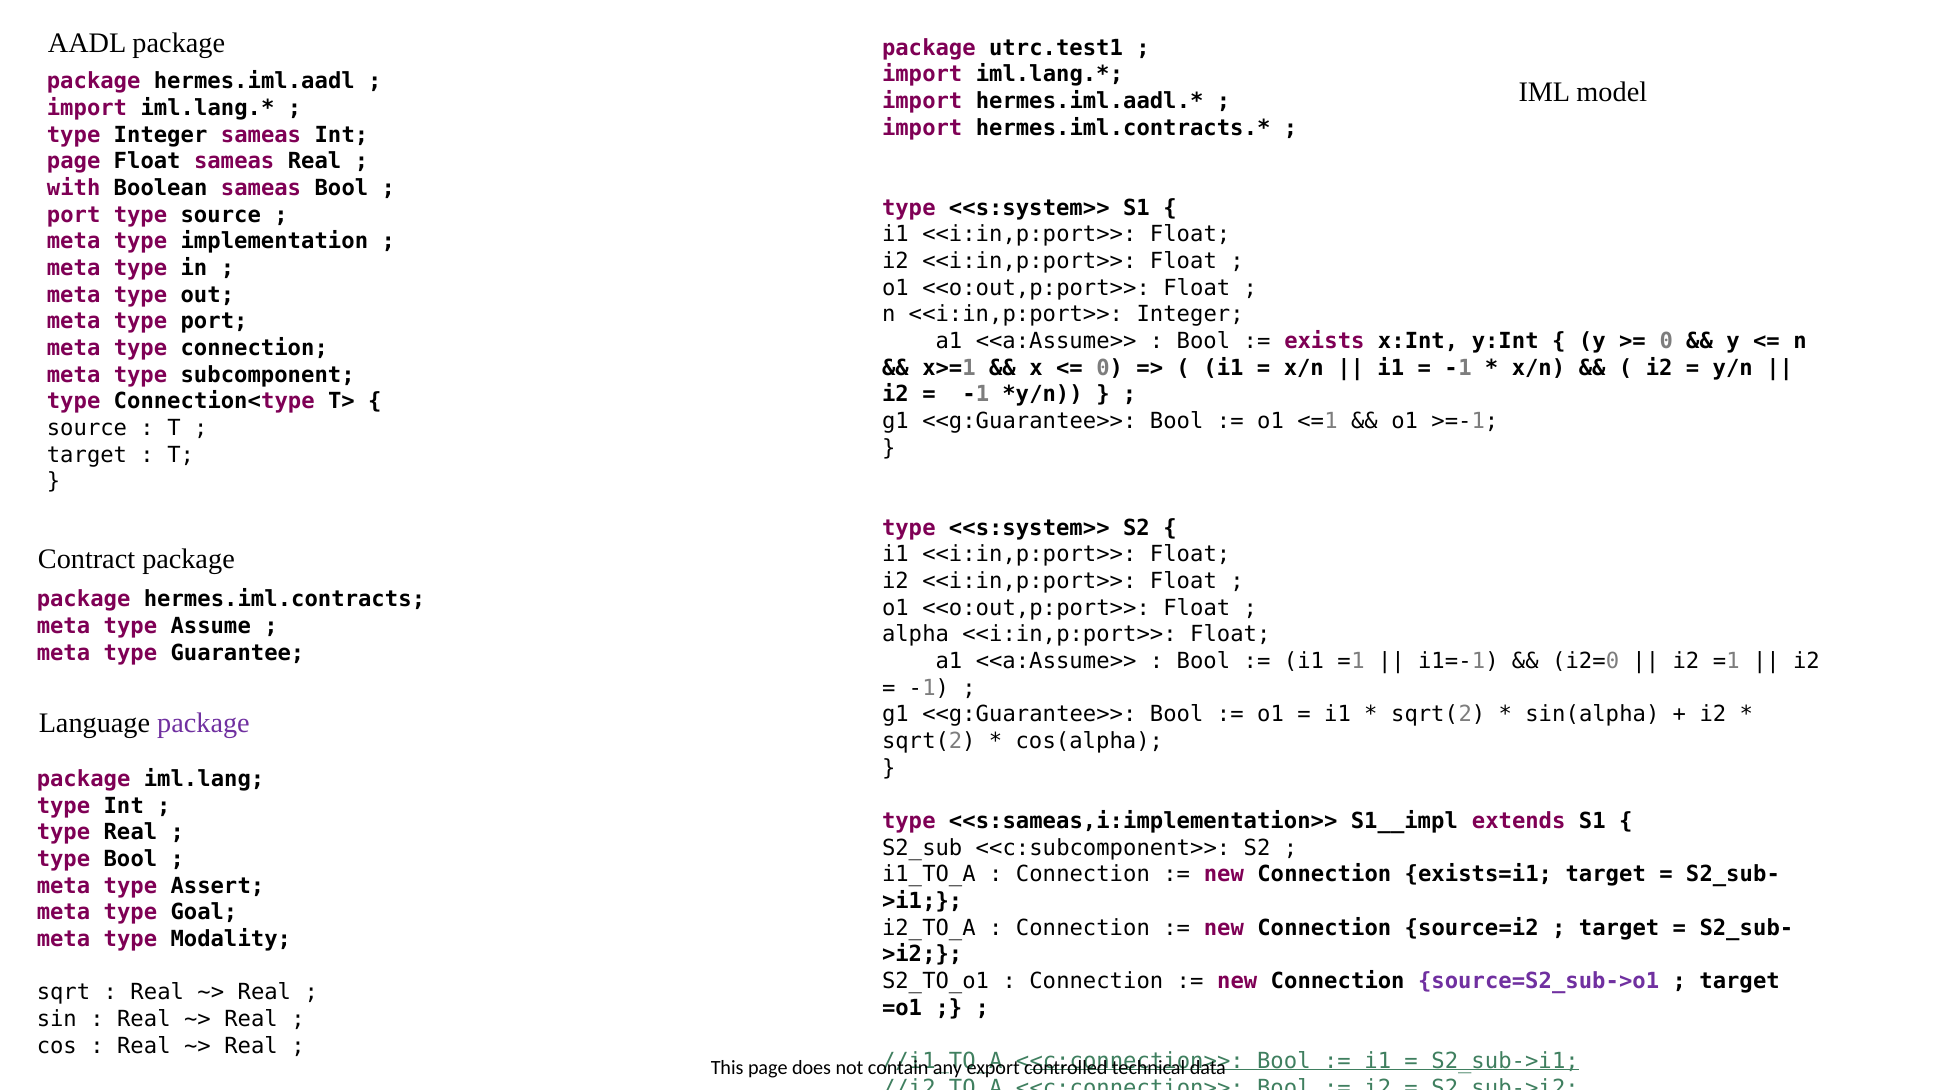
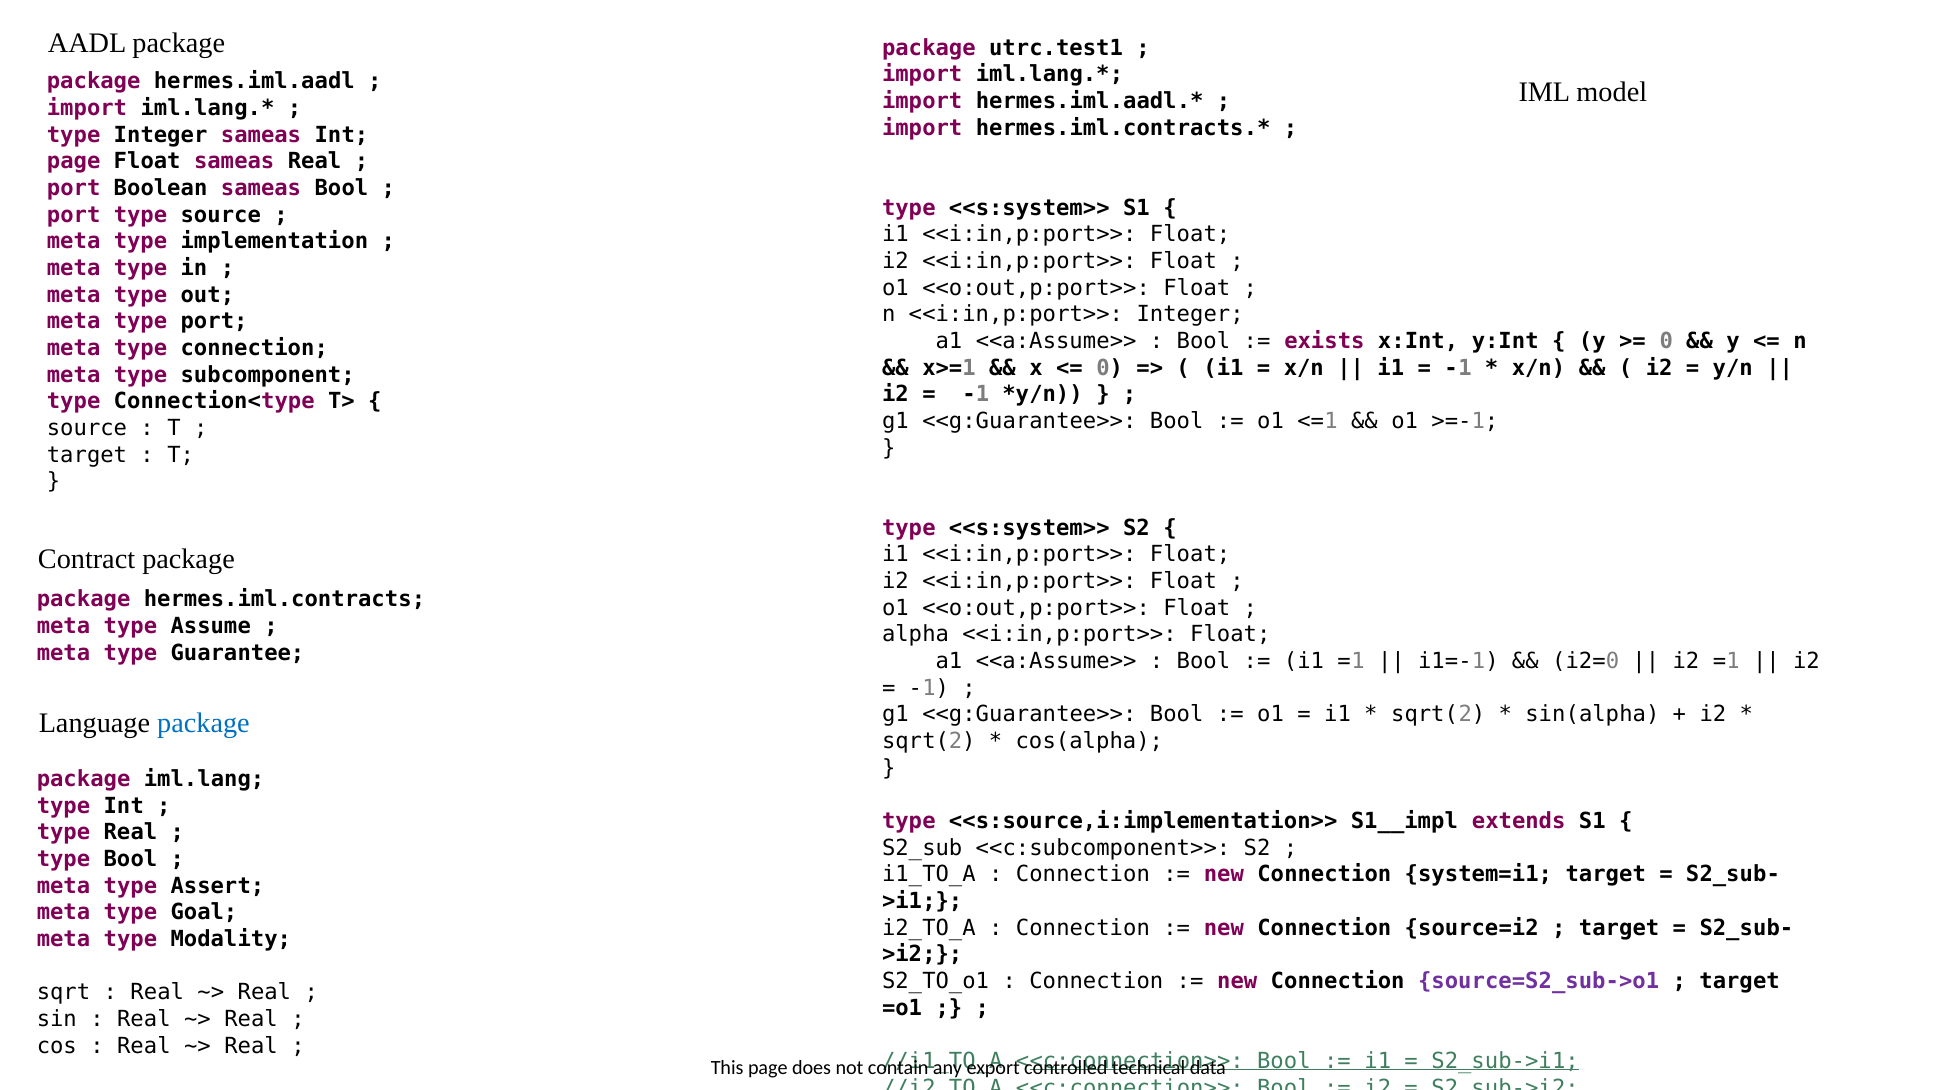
with: with -> port (74, 188)
package colour: purple -> blue (203, 723)
<<s:sameas,i:implementation>>: <<s:sameas,i:implementation>> -> <<s:source,i:implementation>> (1143, 821)
exists=i1: exists=i1 -> system=i1 (1478, 874)
